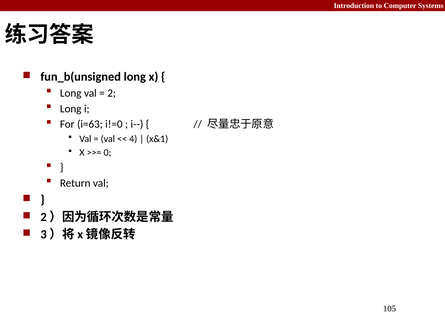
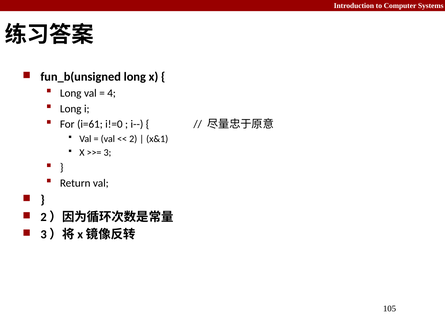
2: 2 -> 4 (112, 93)
i=63: i=63 -> i=61 (90, 124)
4: 4 -> 2 (133, 139)
0: 0 -> 3 (107, 153)
